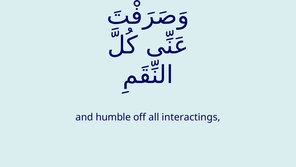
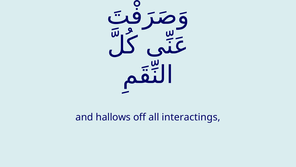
humble: humble -> hallows (113, 117)
